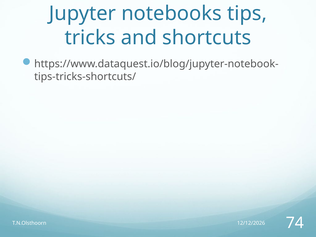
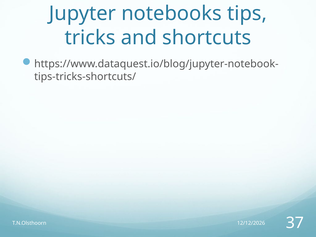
74: 74 -> 37 (295, 223)
